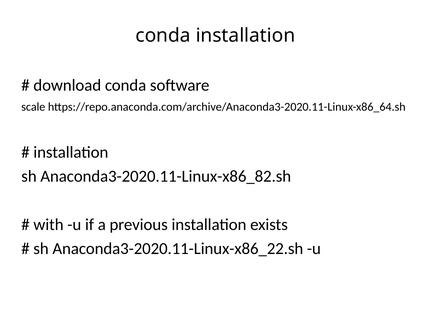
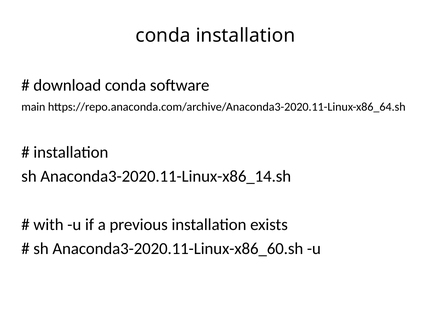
scale: scale -> main (33, 107)
Anaconda3-2020.11-Linux-x86_82.sh: Anaconda3-2020.11-Linux-x86_82.sh -> Anaconda3-2020.11-Linux-x86_14.sh (166, 177)
Anaconda3-2020.11-Linux-x86_22.sh: Anaconda3-2020.11-Linux-x86_22.sh -> Anaconda3-2020.11-Linux-x86_60.sh (178, 249)
